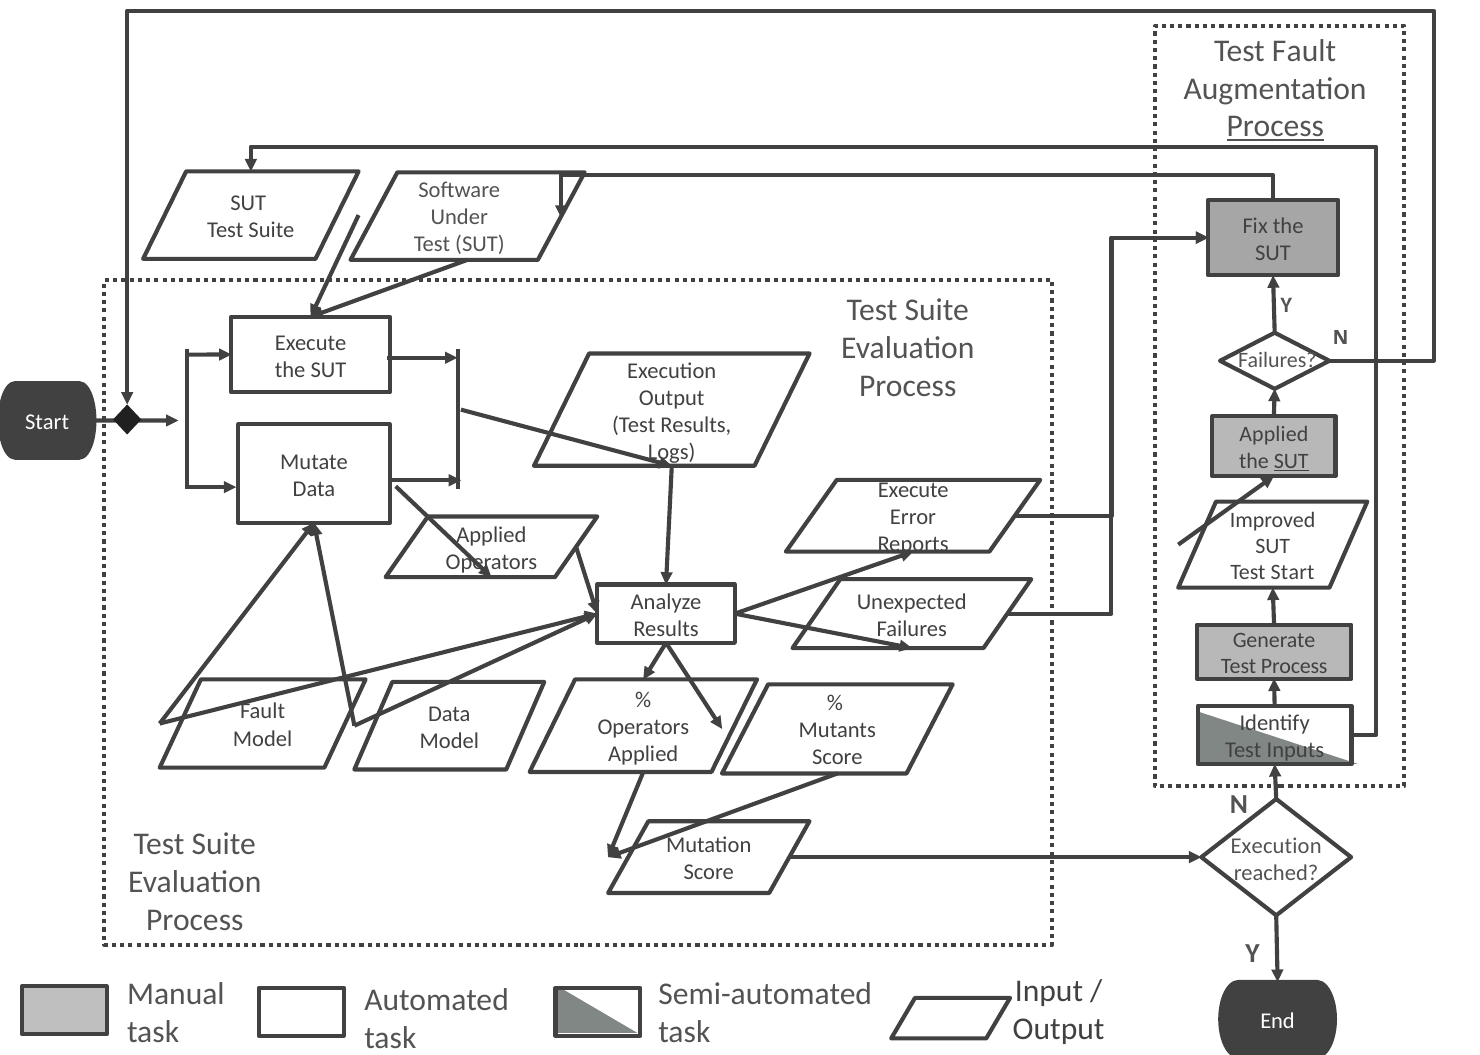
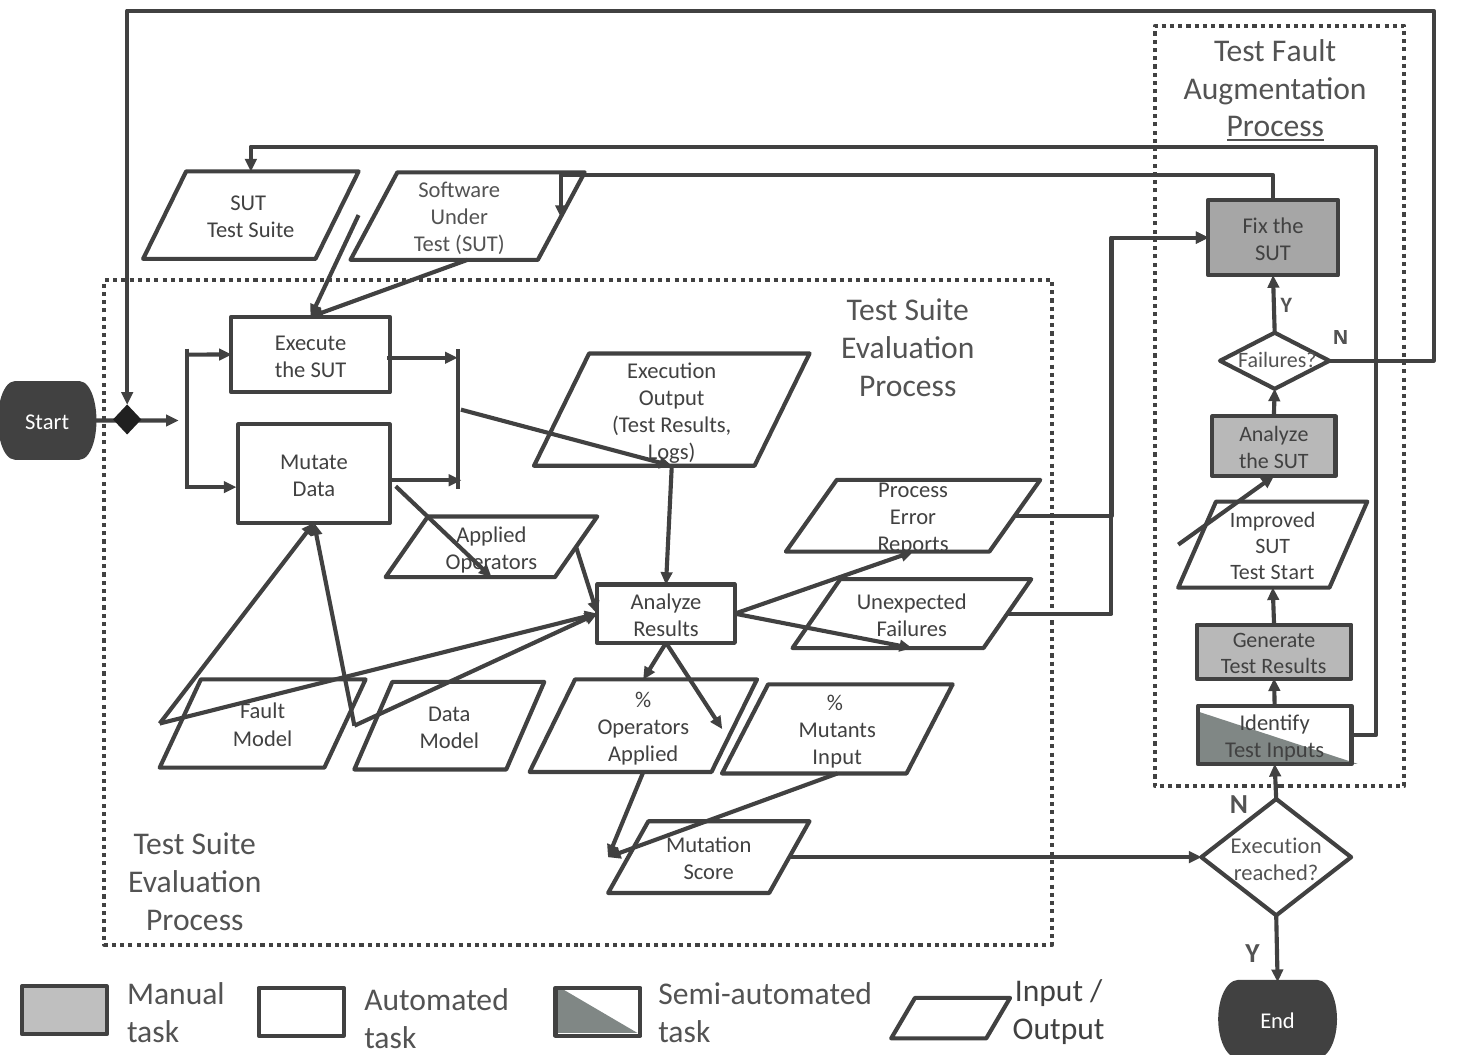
Applied: Applied -> Analyze (1274, 435)
SUT underline: present -> none (1291, 461)
Execute: Execute -> Process (913, 490)
Process: Process -> Results (1294, 667)
Score: Score -> Input (837, 758)
